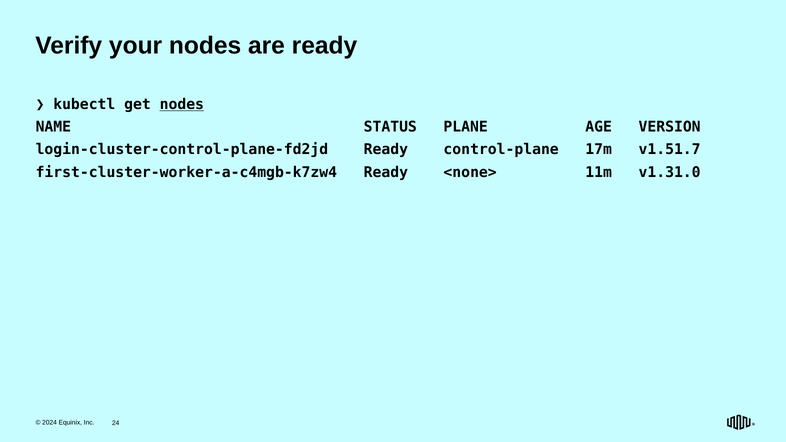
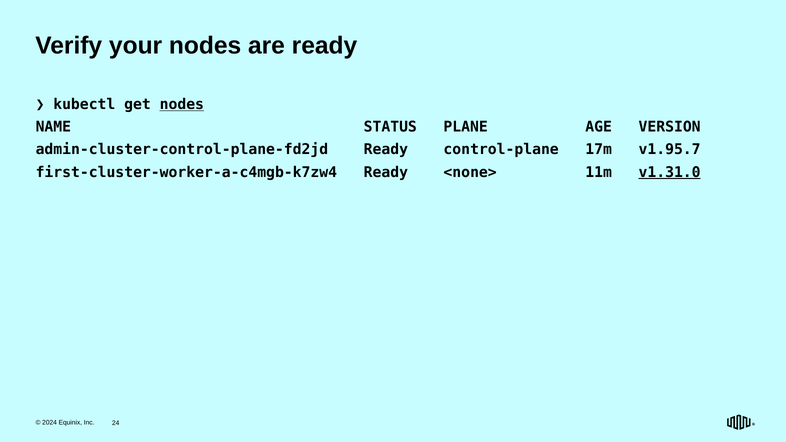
login-cluster-control-plane-fd2jd: login-cluster-control-plane-fd2jd -> admin-cluster-control-plane-fd2jd (182, 150)
v1.51.7: v1.51.7 -> v1.95.7 (670, 150)
v1.31.0 underline: none -> present (670, 172)
